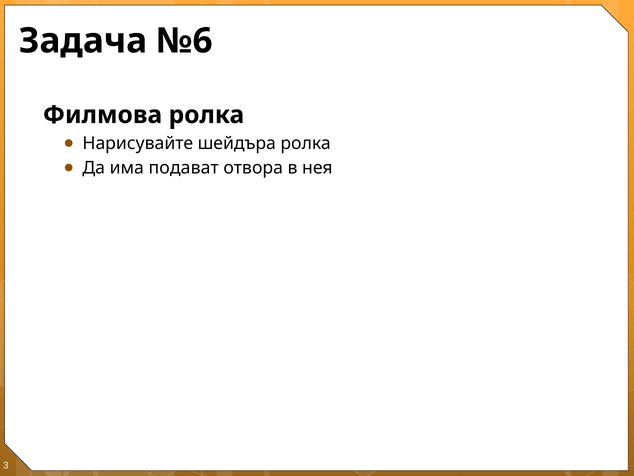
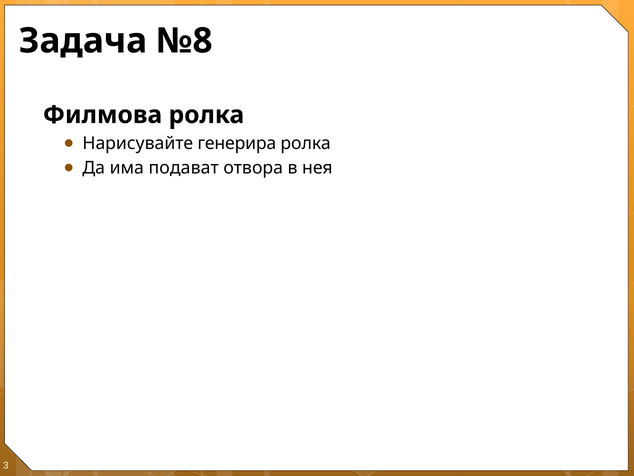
№6: №6 -> №8 (184, 41)
шейдъра: шейдъра -> генерира (237, 143)
